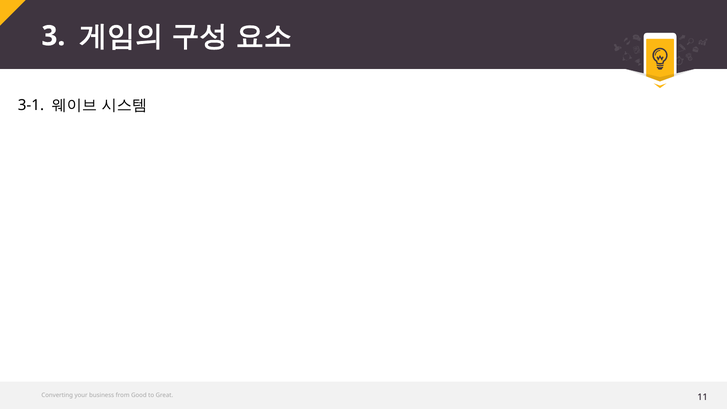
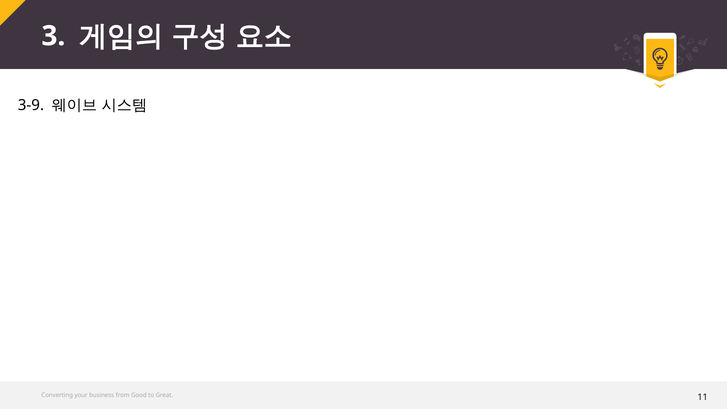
3-1: 3-1 -> 3-9 (31, 105)
